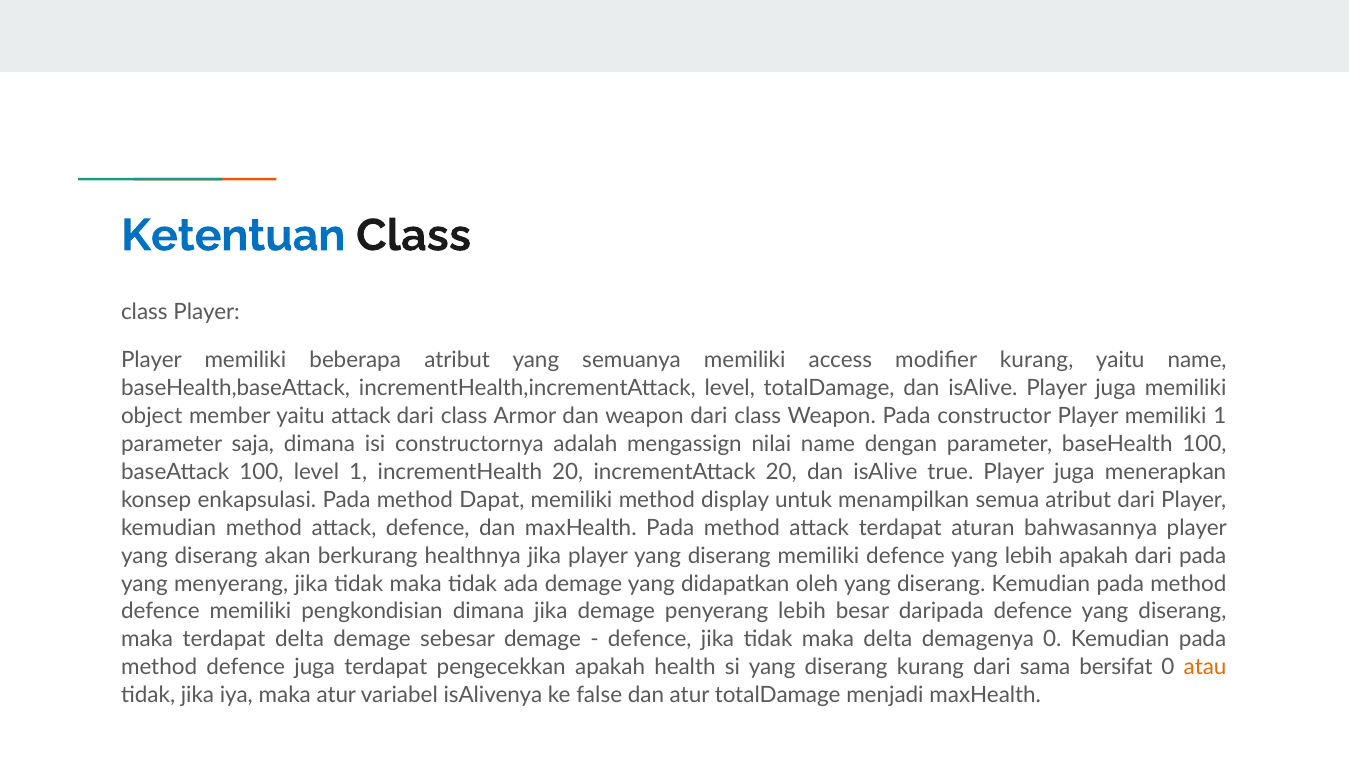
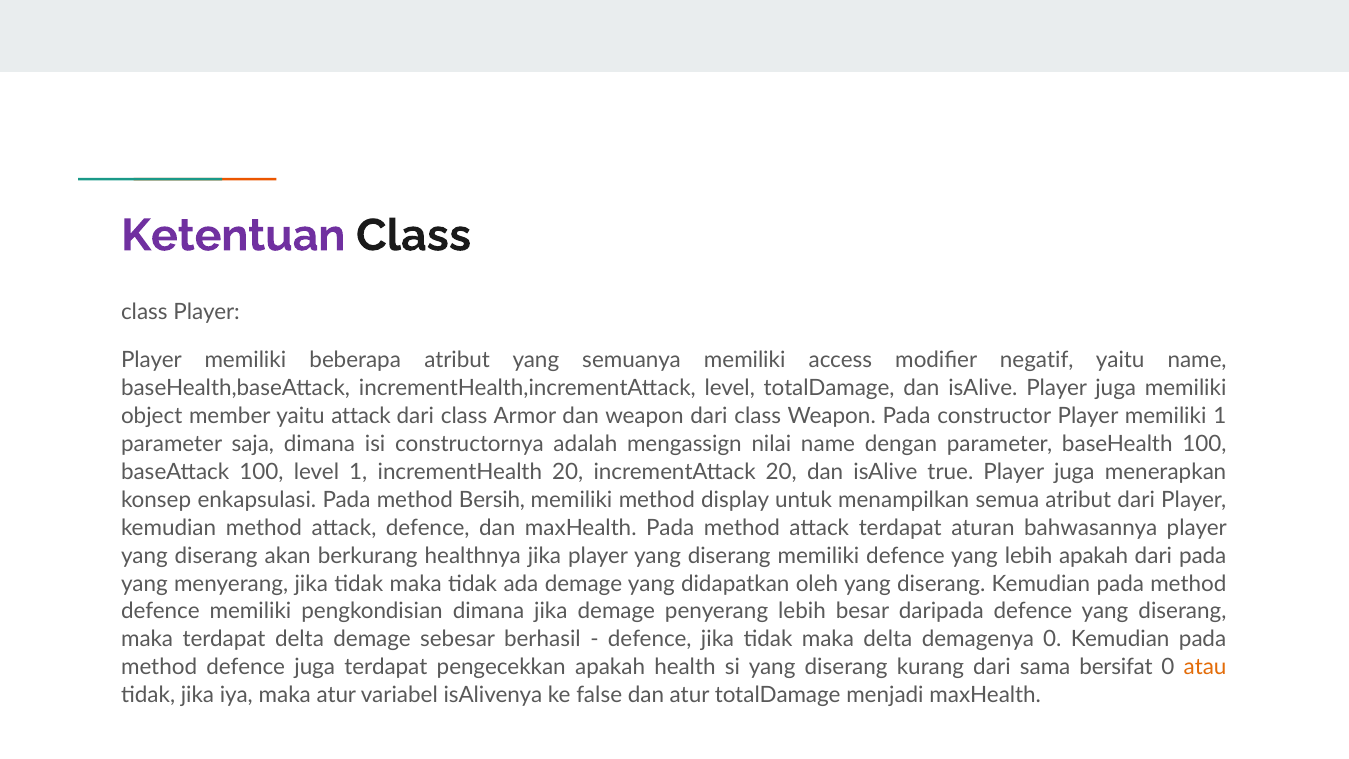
Ketentuan colour: blue -> purple (233, 235)
modifier kurang: kurang -> negatif (1037, 360)
Dapat: Dapat -> Bersih (492, 500)
sebesar demage: demage -> berhasil (542, 639)
